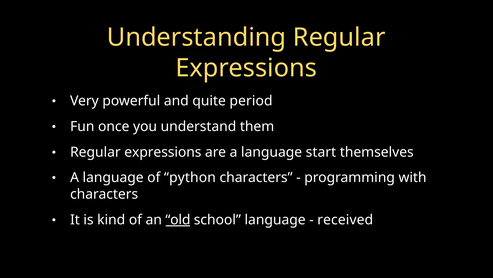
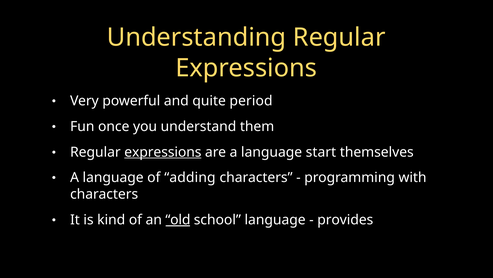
expressions underline: none -> present (163, 152)
python: python -> adding (190, 177)
received: received -> provides (345, 219)
